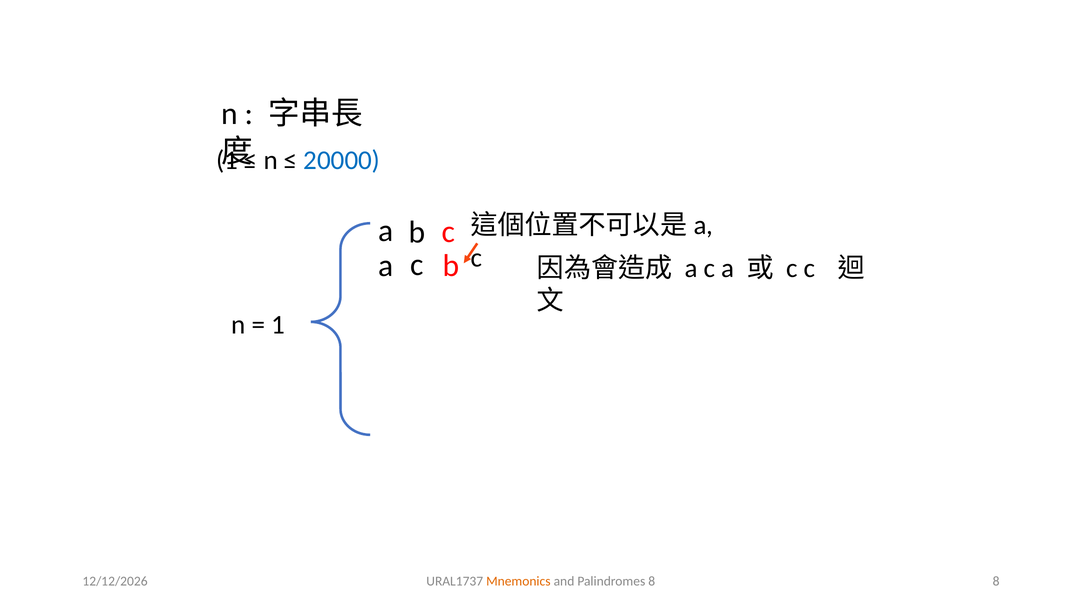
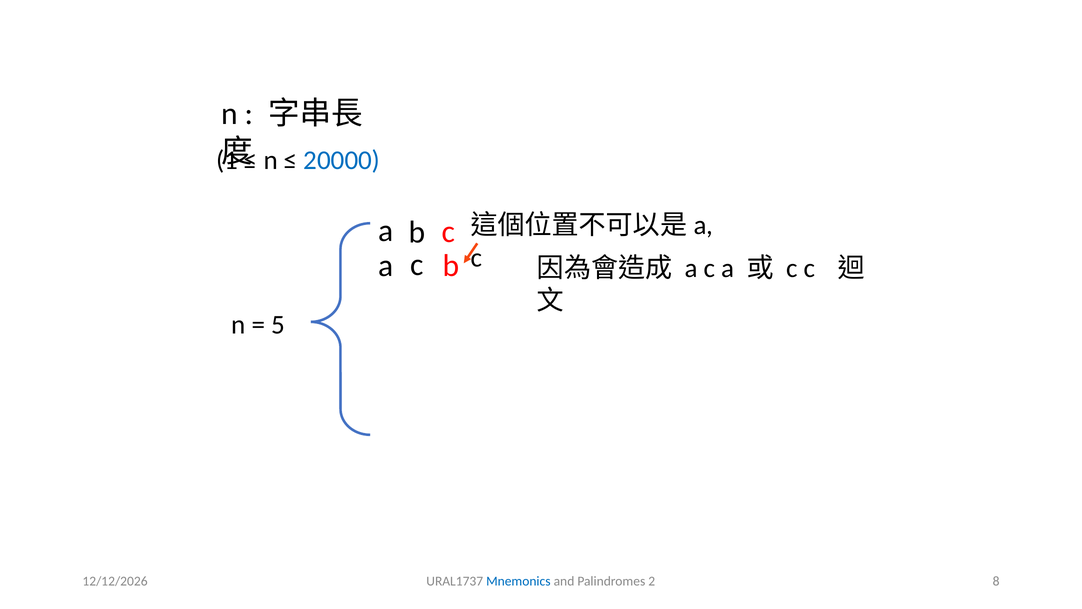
1: 1 -> 5 (278, 324)
Mnemonics colour: orange -> blue (518, 581)
Palindromes 8: 8 -> 2 (652, 581)
